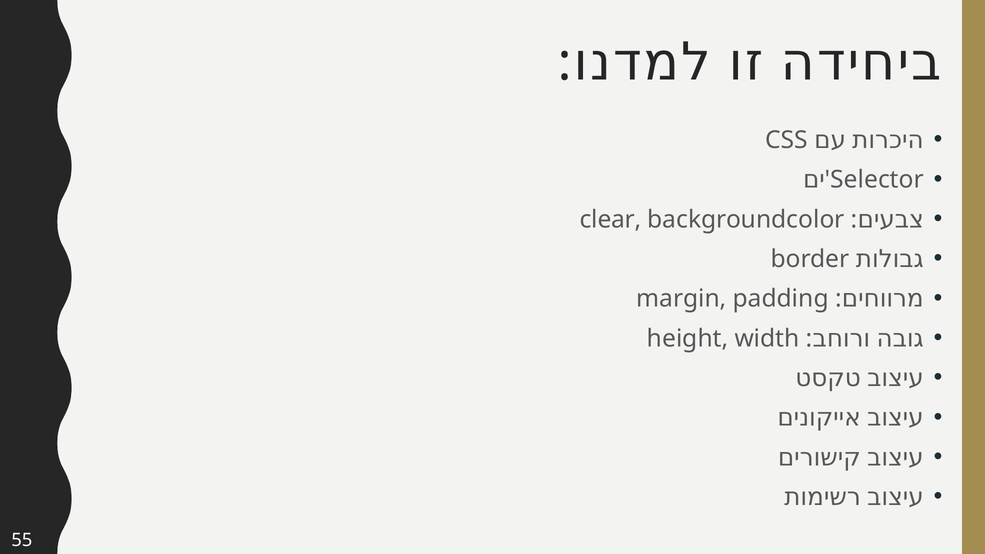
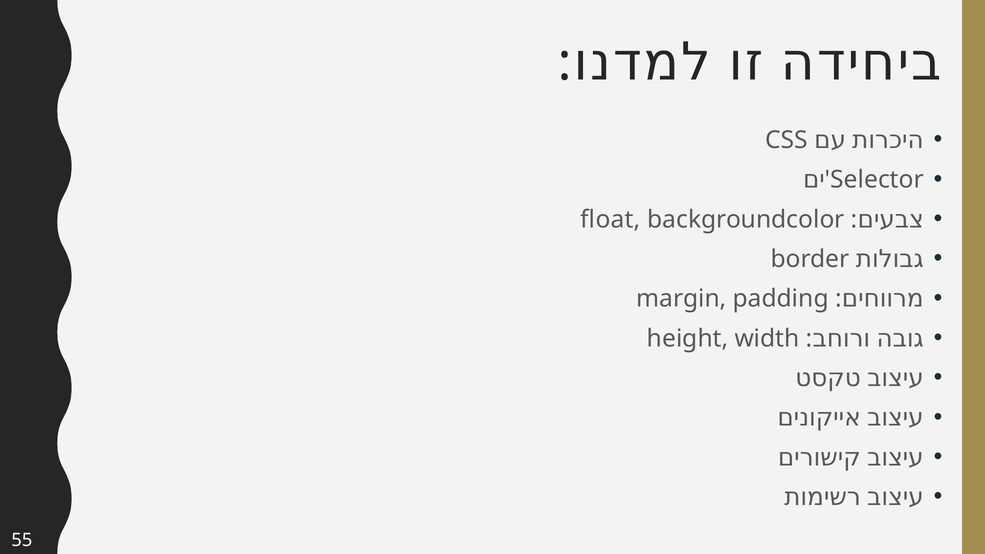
clear: clear -> float (610, 219)
